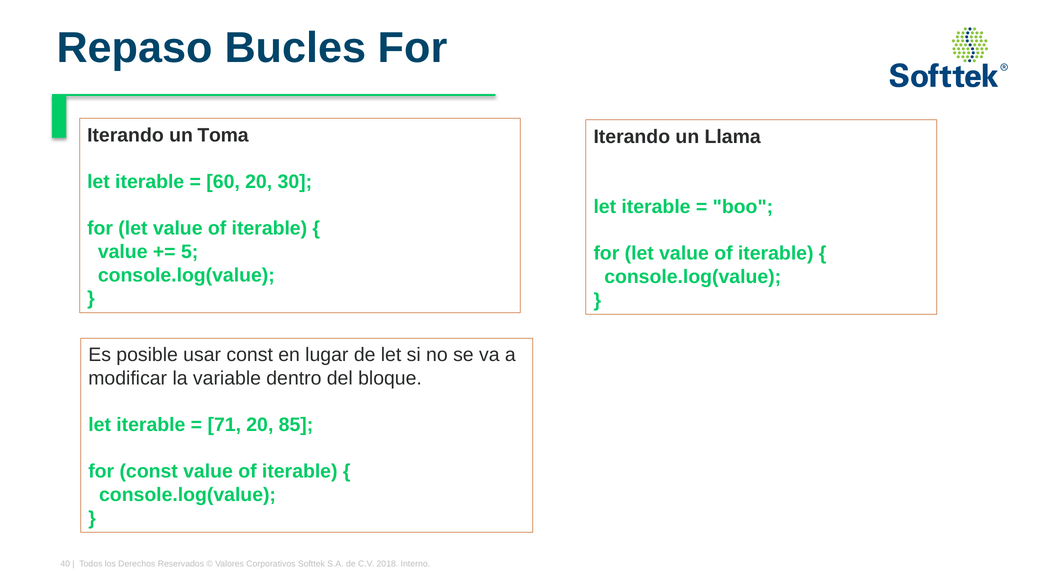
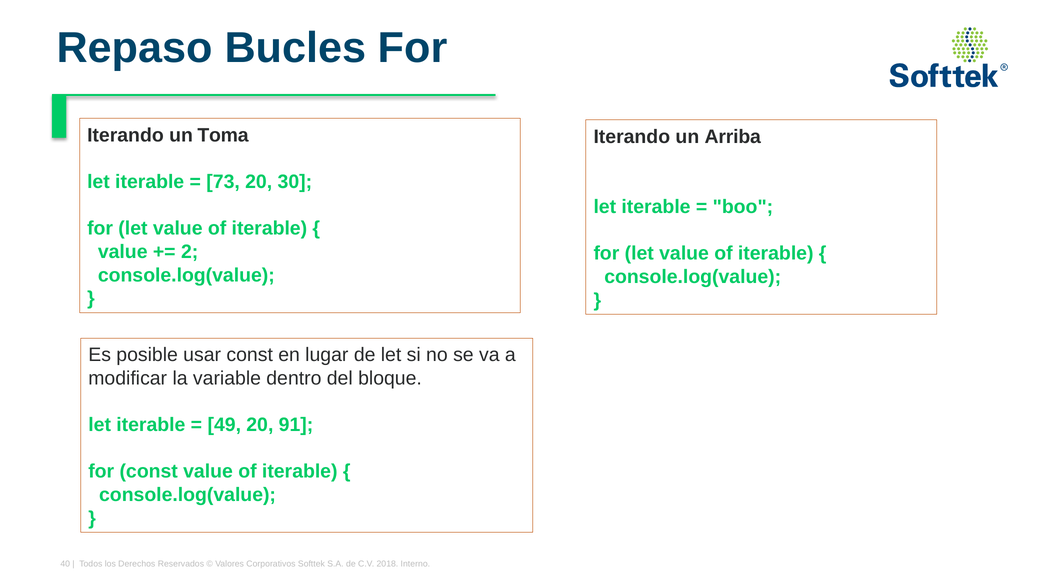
Llama: Llama -> Arriba (733, 137)
60: 60 -> 73 (223, 182)
5: 5 -> 2 (190, 252)
71: 71 -> 49 (224, 425)
85: 85 -> 91 (296, 425)
